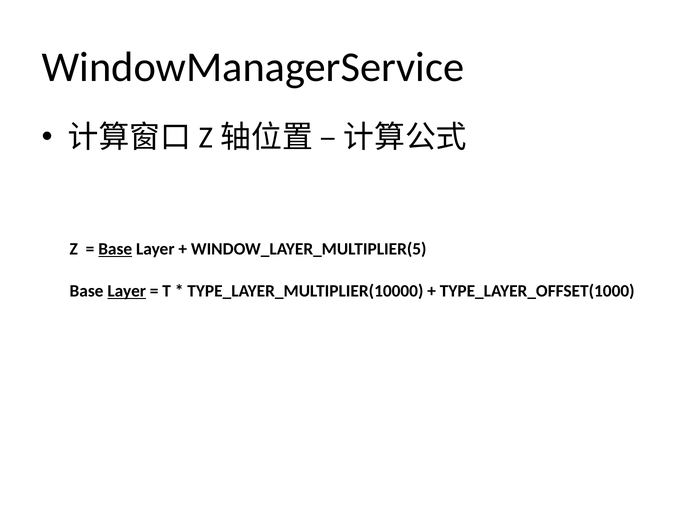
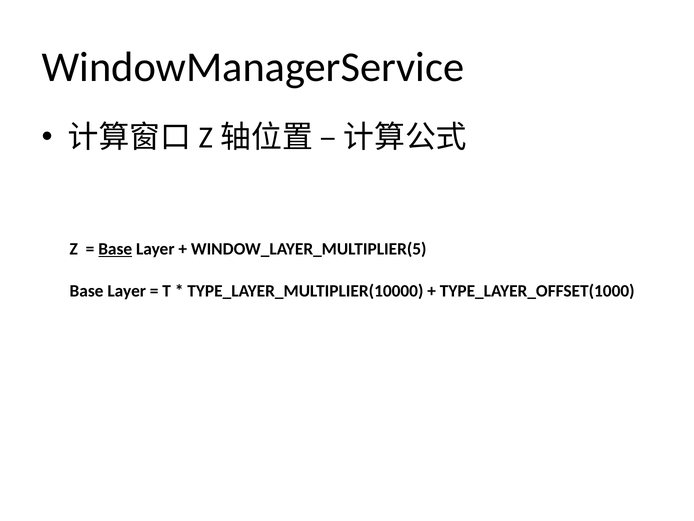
Layer underline: present -> none (127, 291)
